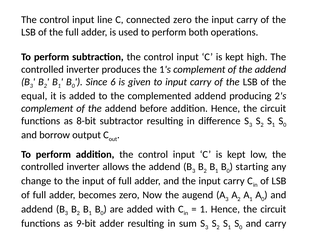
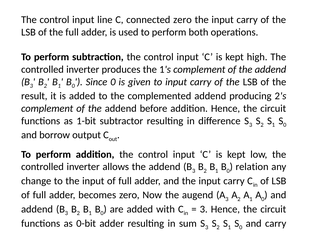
Since 6: 6 -> 0 (113, 82)
equal: equal -> result (34, 96)
8-bit: 8-bit -> 1-bit (86, 121)
starting: starting -> relation (252, 166)
1: 1 -> 3 (204, 209)
9-bit: 9-bit -> 0-bit (86, 223)
